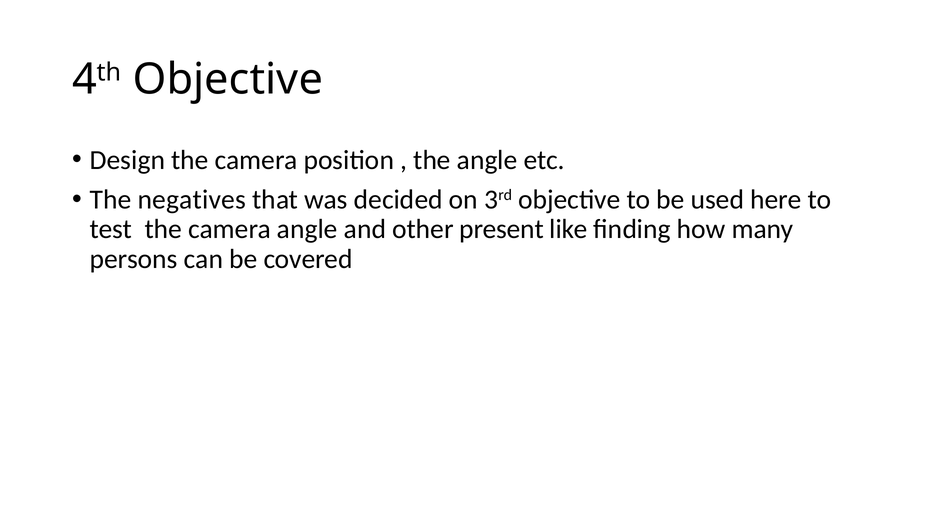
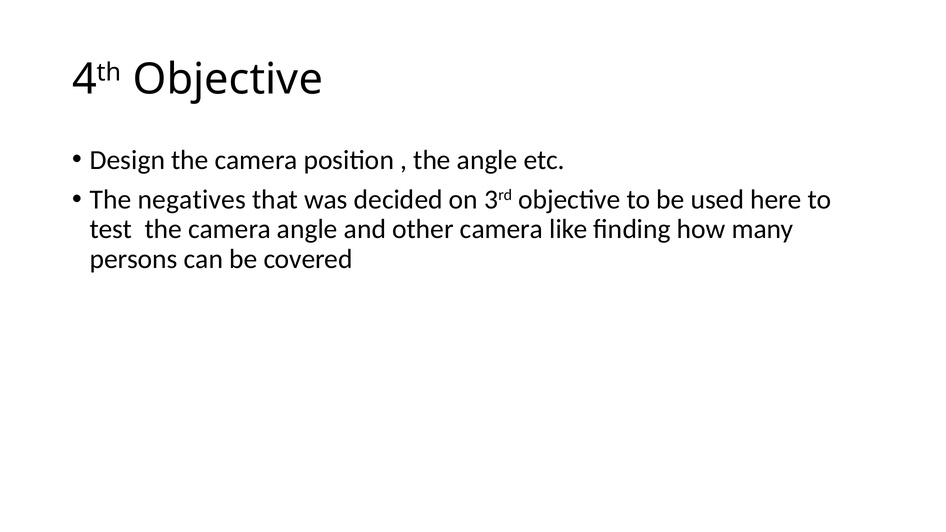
other present: present -> camera (501, 229)
